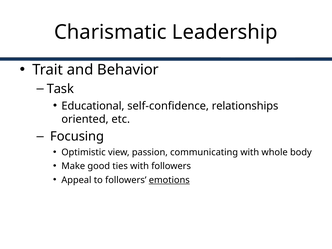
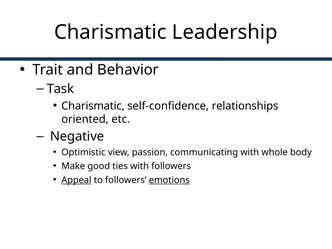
Educational: Educational -> Charismatic (93, 106)
Focusing: Focusing -> Negative (77, 136)
Appeal underline: none -> present (76, 180)
